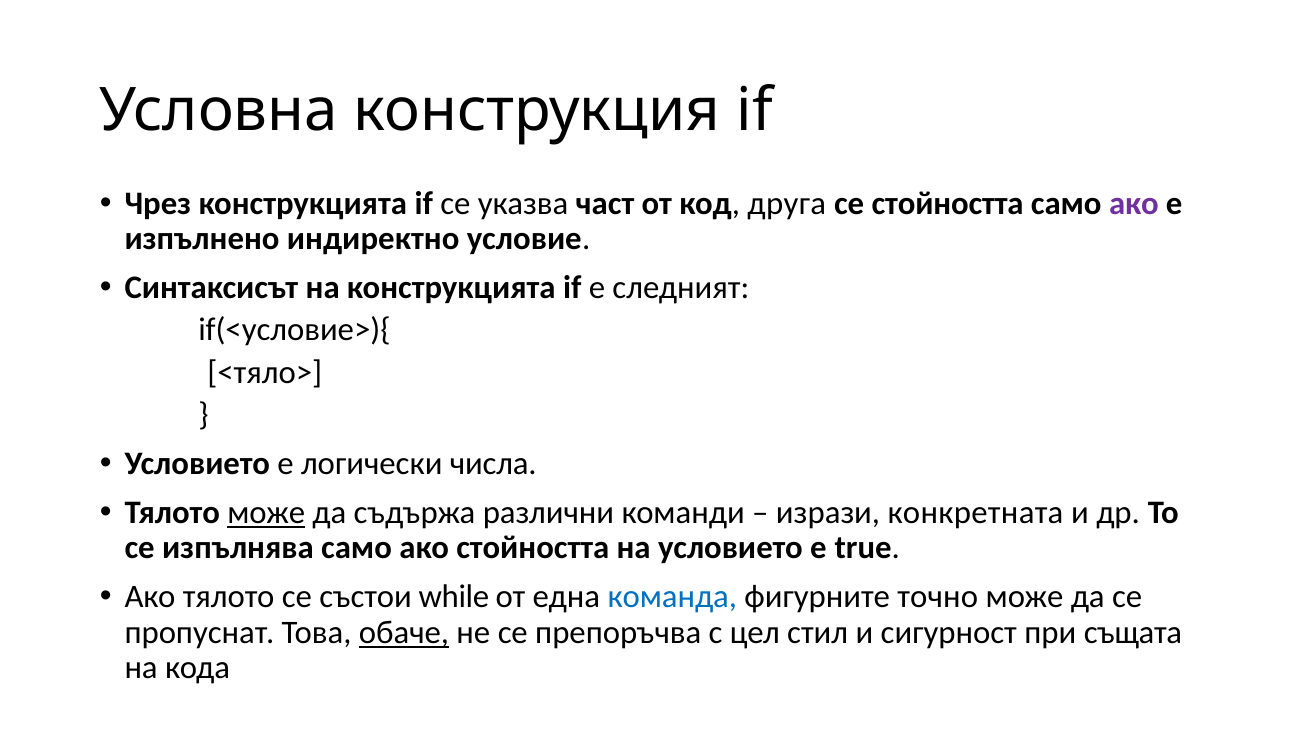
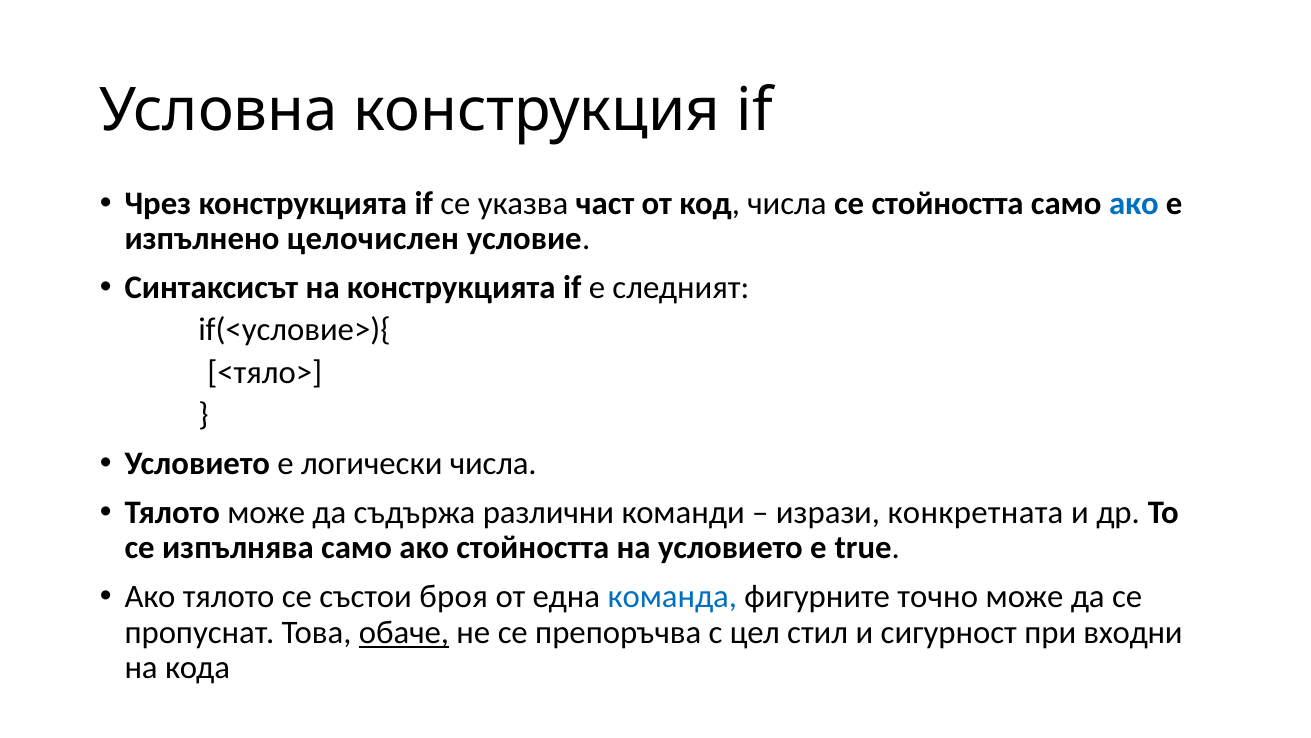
код друга: друга -> числа (787, 203)
ако colour: purple -> blue (1134, 203)
индиректно: индиректно -> целочислен (373, 239)
може underline: present -> none (266, 512)
while: while -> броя (454, 597)
същата: същата -> входни (1133, 632)
